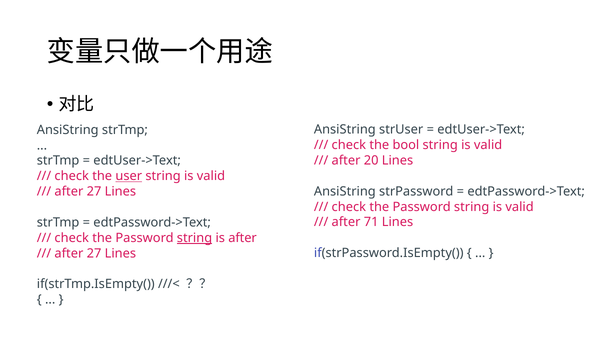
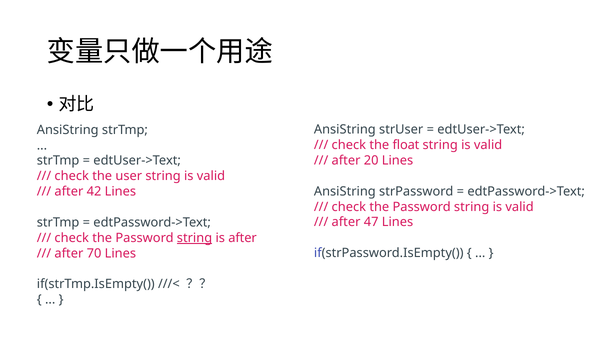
bool: bool -> float (406, 145)
user underline: present -> none (129, 176)
27: 27 -> 42 (94, 191)
71: 71 -> 47 (371, 222)
27: 27 -> 70 (94, 253)
